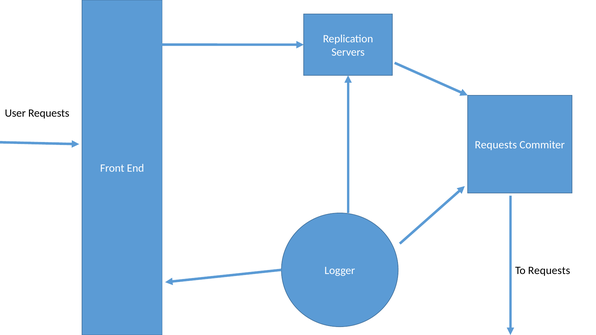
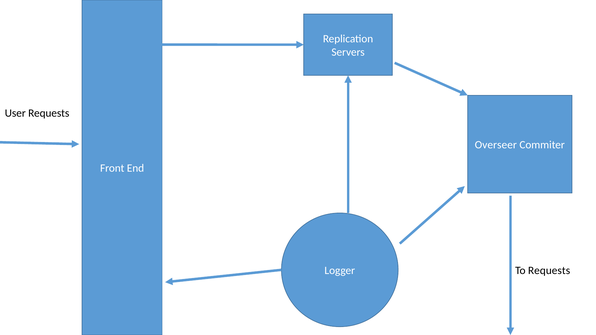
Requests: Requests -> Overseer (496, 145)
